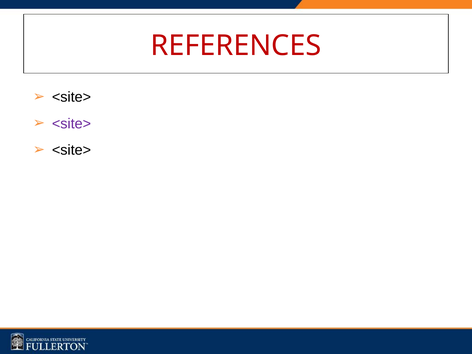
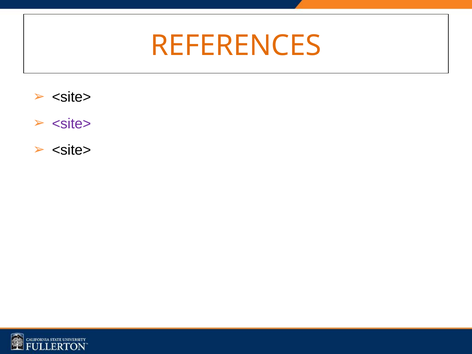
REFERENCES colour: red -> orange (236, 46)
